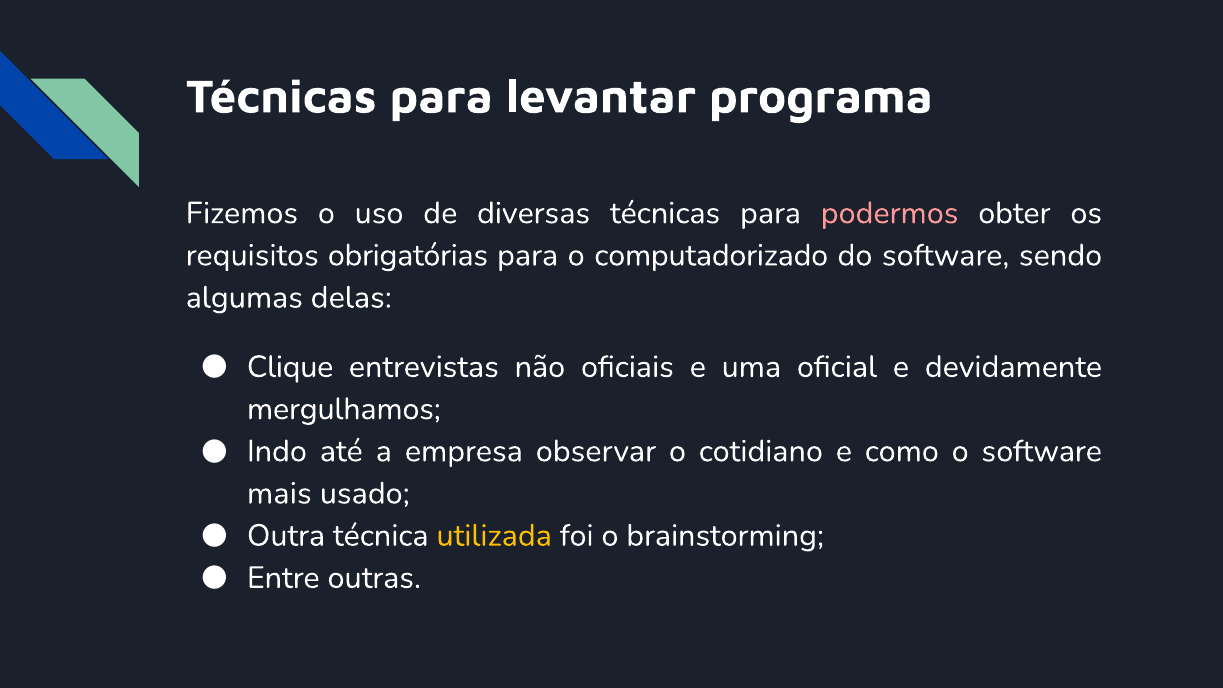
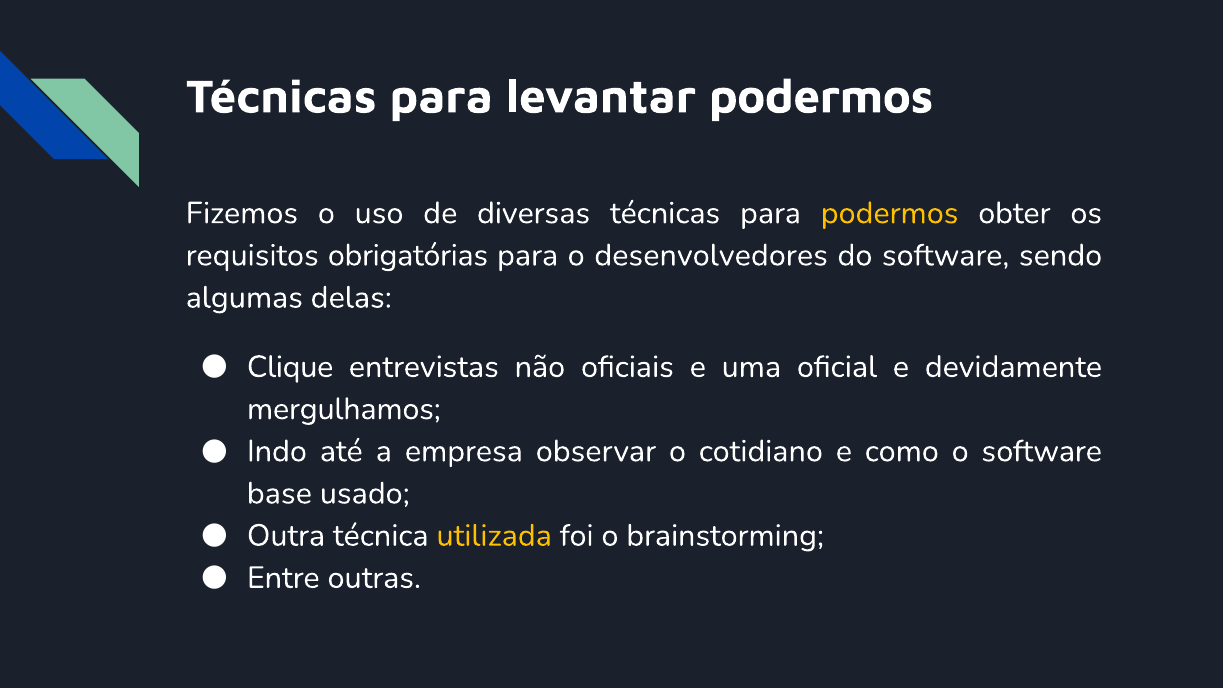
levantar programa: programa -> podermos (821, 97)
podermos colour: pink -> yellow (890, 213)
computadorizado: computadorizado -> desenvolvedores (711, 255)
mais: mais -> base (279, 493)
